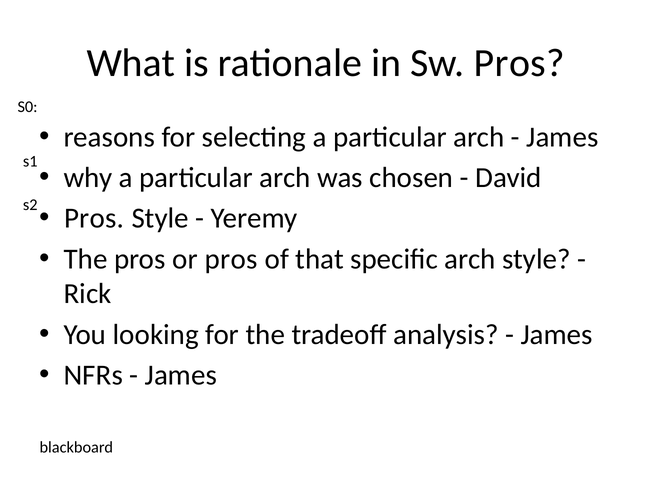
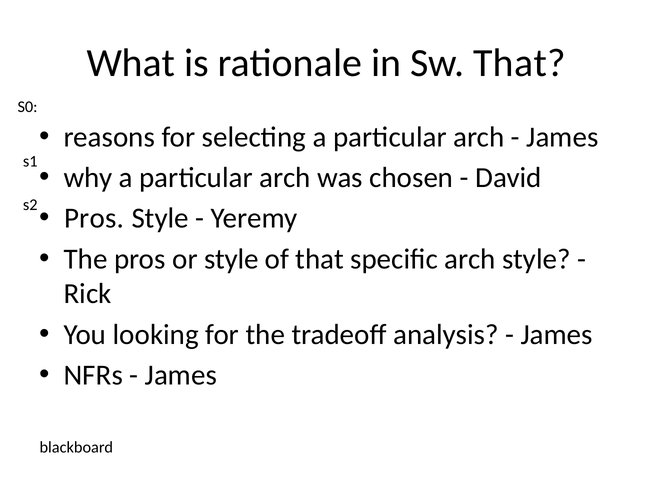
Sw Pros: Pros -> That (519, 63)
or pros: pros -> style (231, 259)
